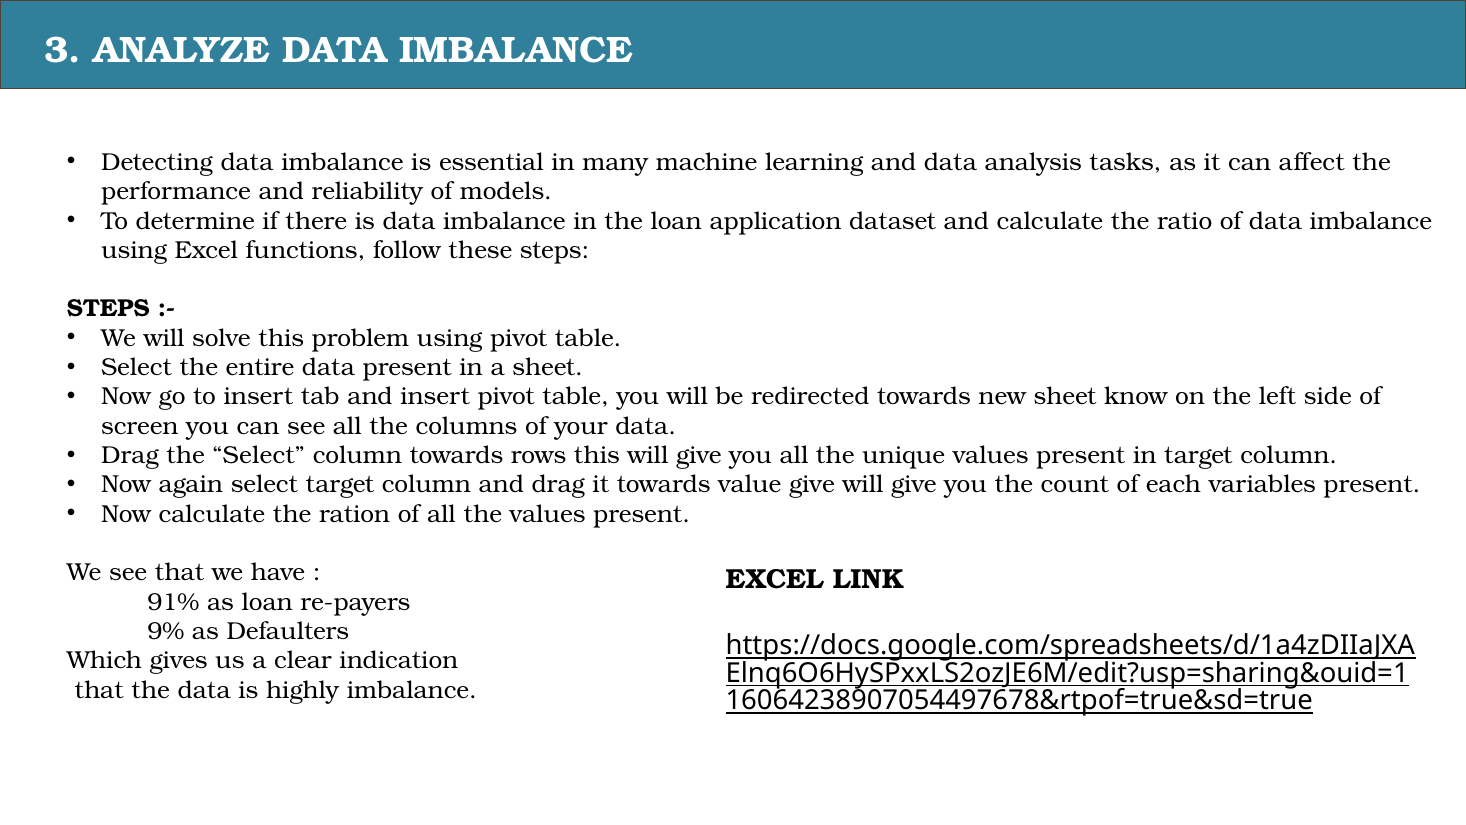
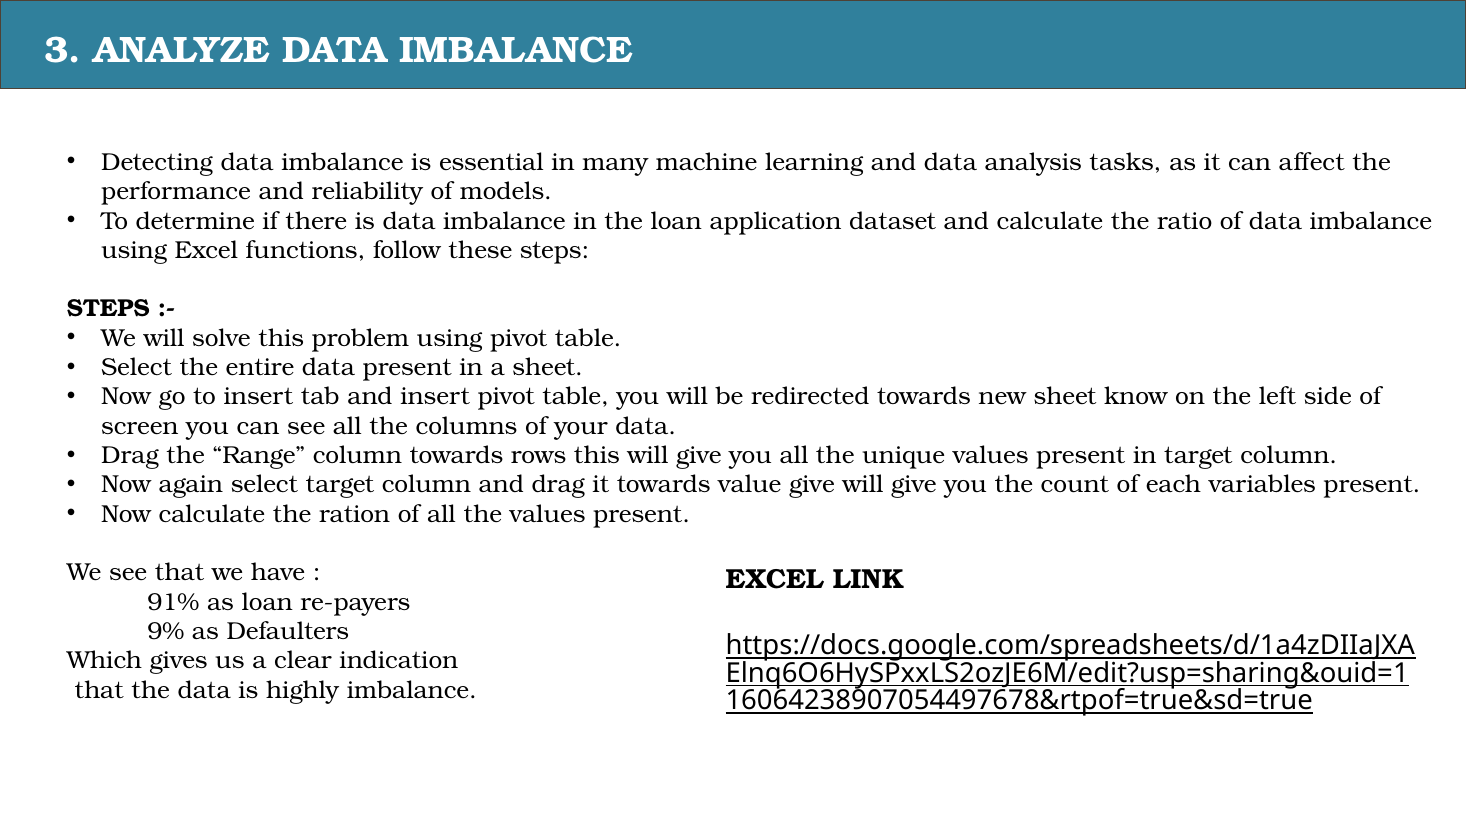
the Select: Select -> Range (259, 455)
